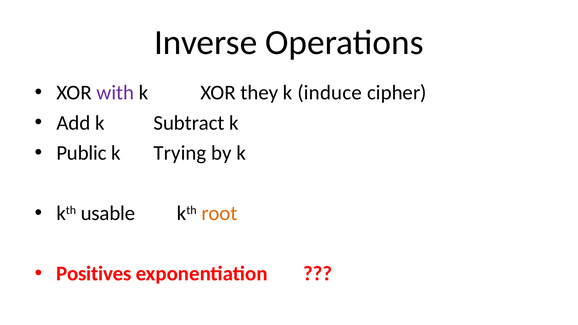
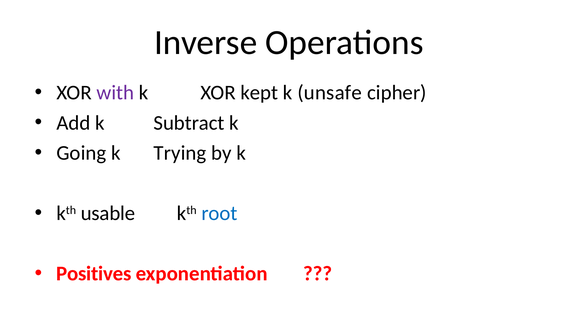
they: they -> kept (259, 93)
induce: induce -> unsafe (330, 93)
Public: Public -> Going (81, 153)
root colour: orange -> blue (219, 213)
